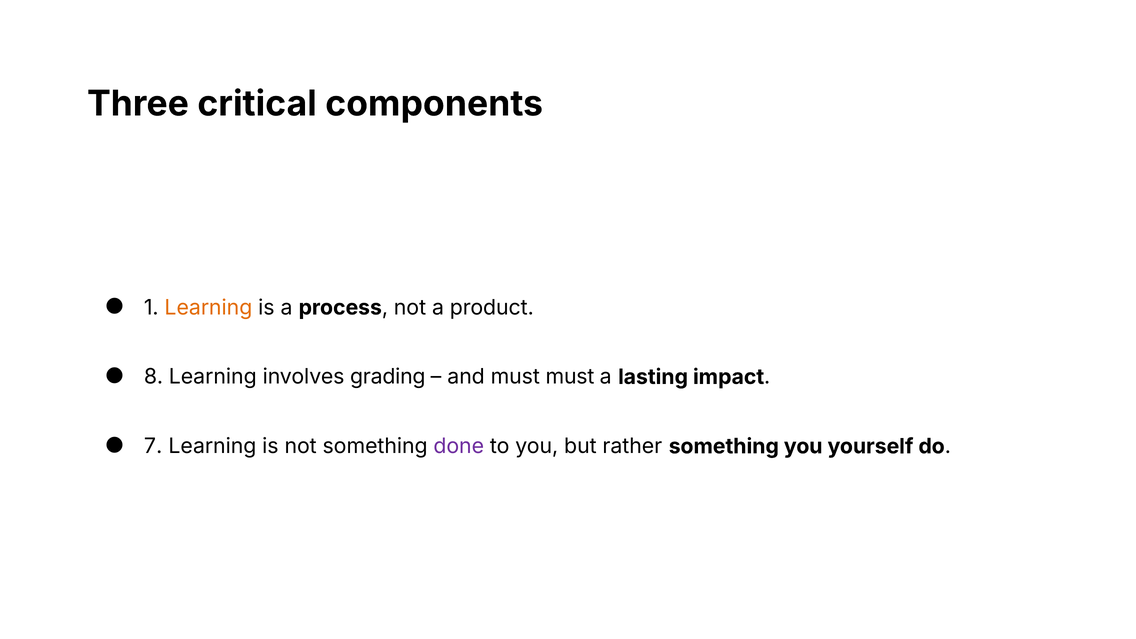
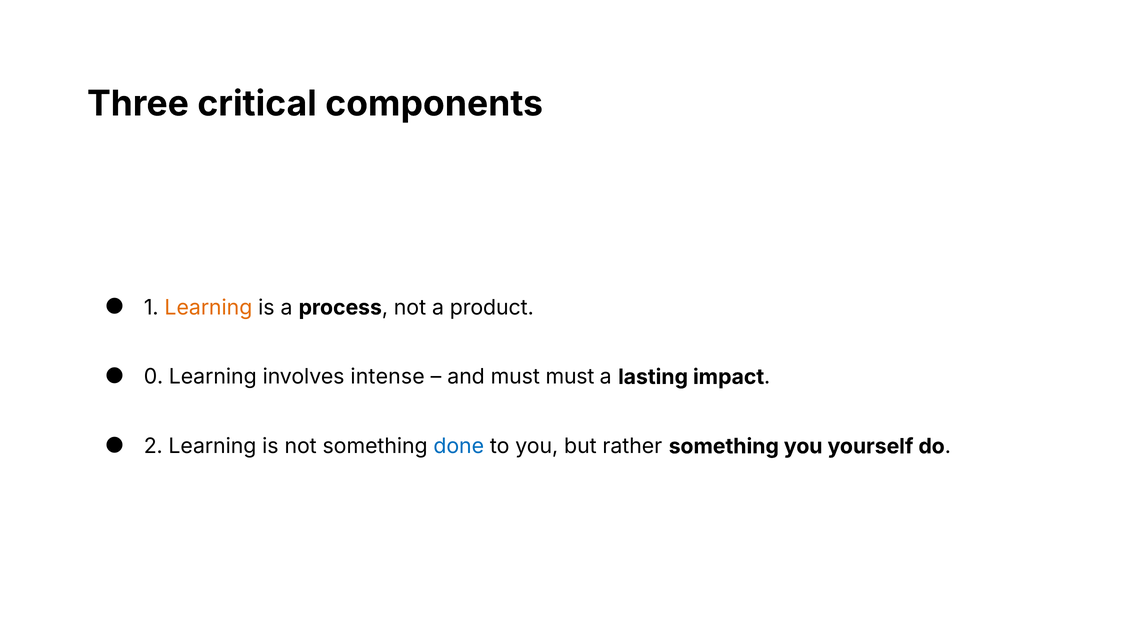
8: 8 -> 0 (153, 377)
grading: grading -> intense (388, 377)
7: 7 -> 2 (153, 446)
done colour: purple -> blue (459, 446)
